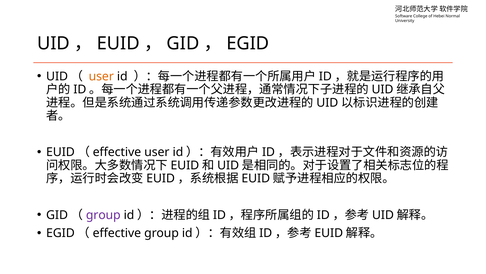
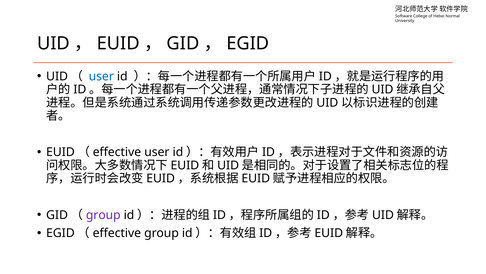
user colour: orange -> blue (101, 76)
